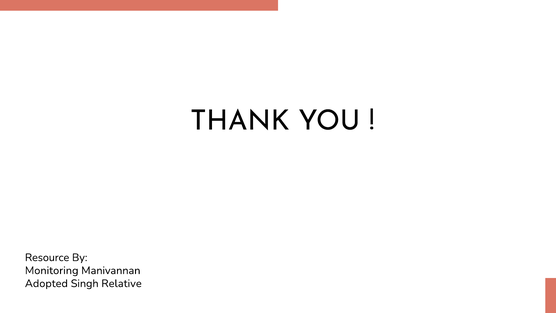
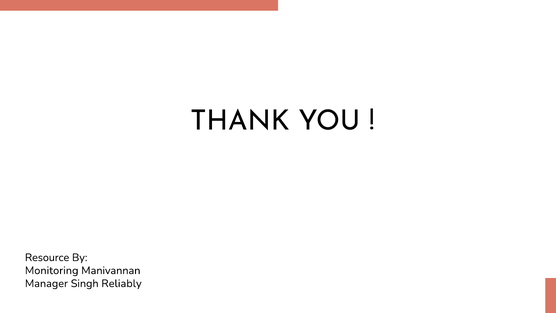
Adopted: Adopted -> Manager (46, 283)
Relative: Relative -> Reliably (122, 283)
